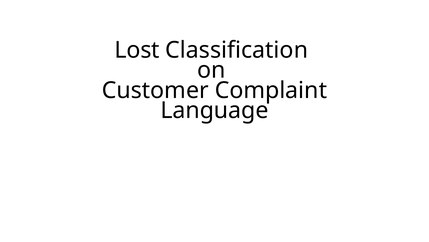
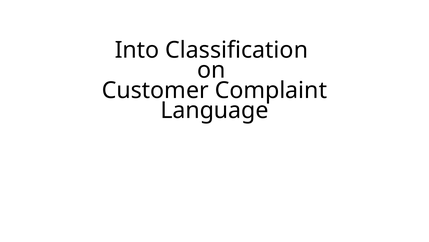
Lost: Lost -> Into (137, 50)
